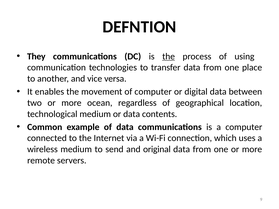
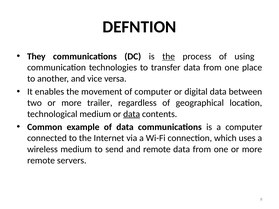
ocean: ocean -> trailer (100, 103)
data underline: none -> present (132, 114)
and original: original -> remote (157, 149)
